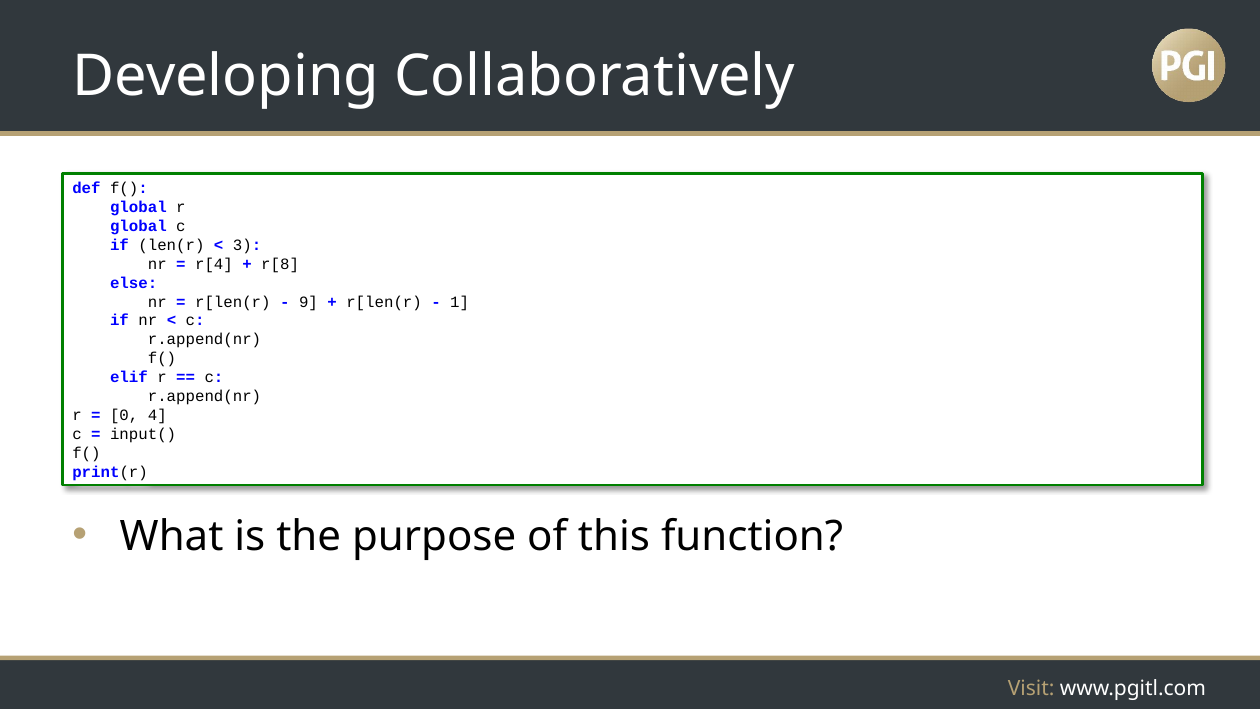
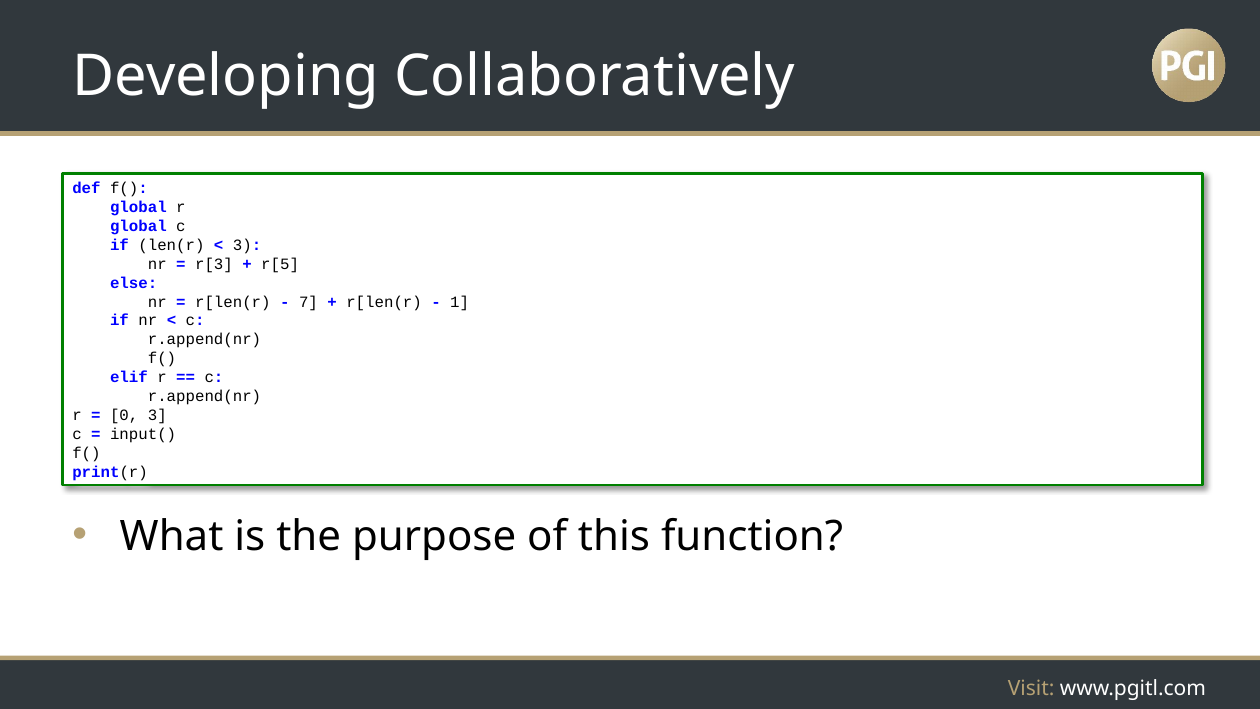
r[4: r[4 -> r[3 (214, 264)
r[8: r[8 -> r[5 (280, 264)
9: 9 -> 7 (308, 302)
0 4: 4 -> 3 (157, 415)
